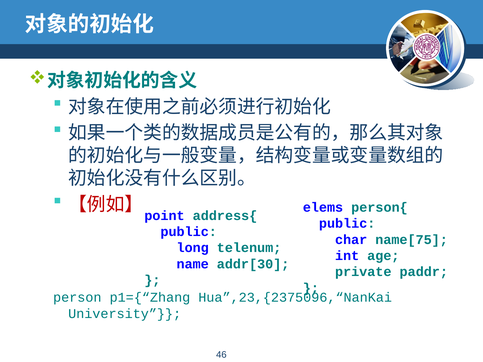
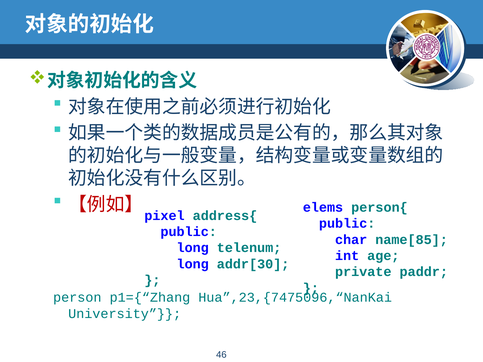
point: point -> pixel (164, 216)
name[75: name[75 -> name[85 (412, 240)
name: name -> long (193, 264)
Hua”,23,{2375096,“NanKai: Hua”,23,{2375096,“NanKai -> Hua”,23,{7475096,“NanKai (295, 298)
